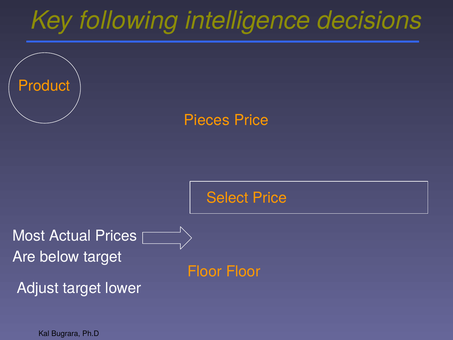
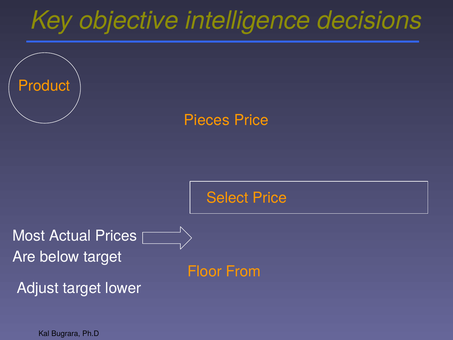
following: following -> objective (129, 21)
Floor Floor: Floor -> From (243, 271)
